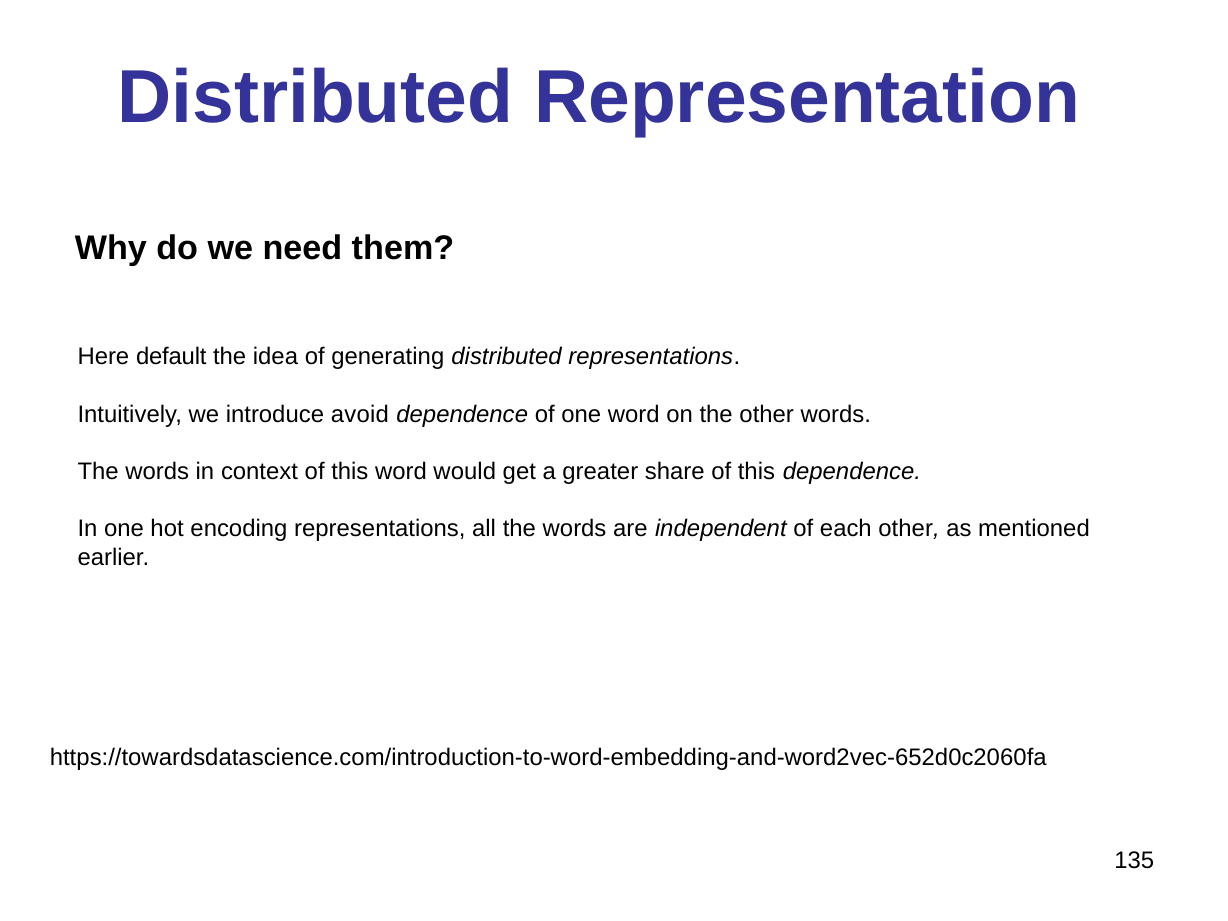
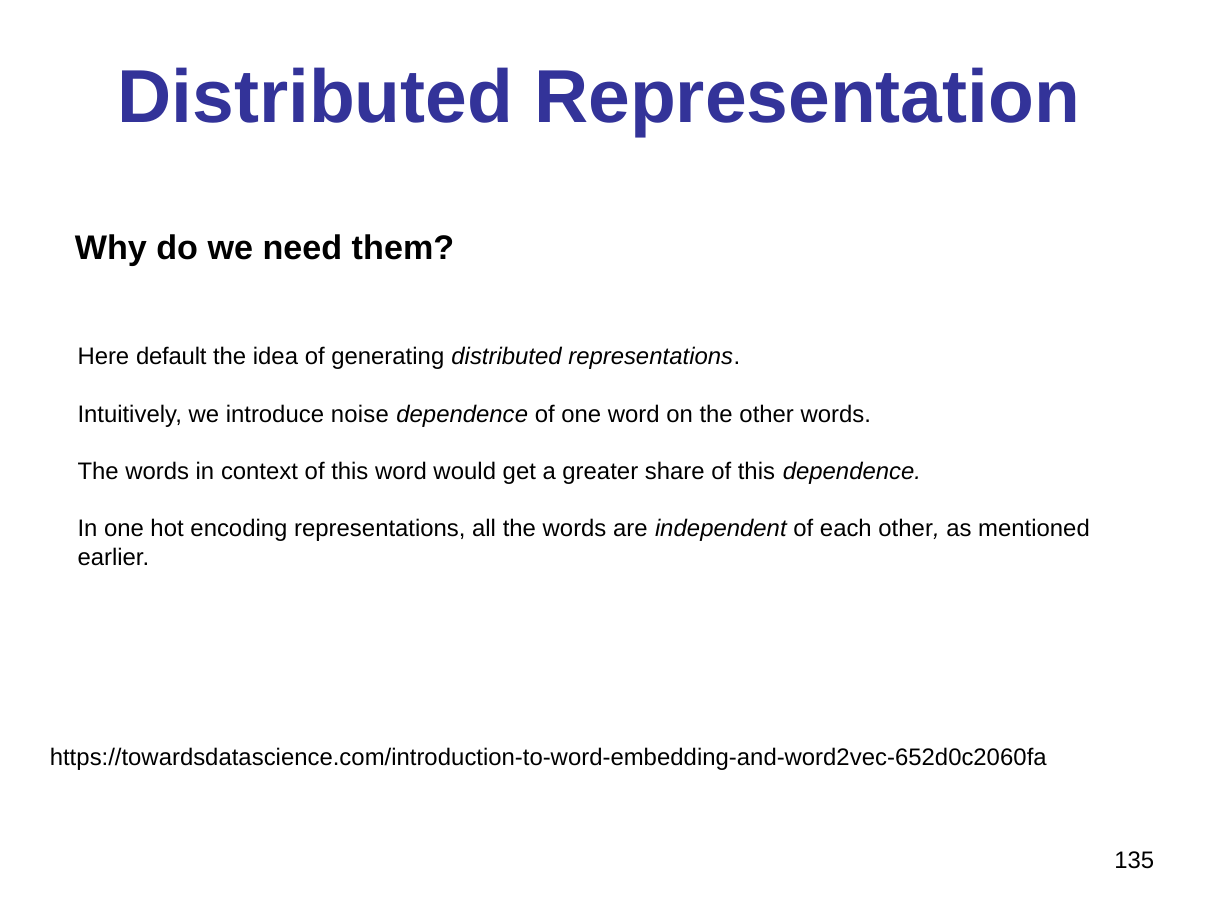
avoid: avoid -> noise (360, 414)
